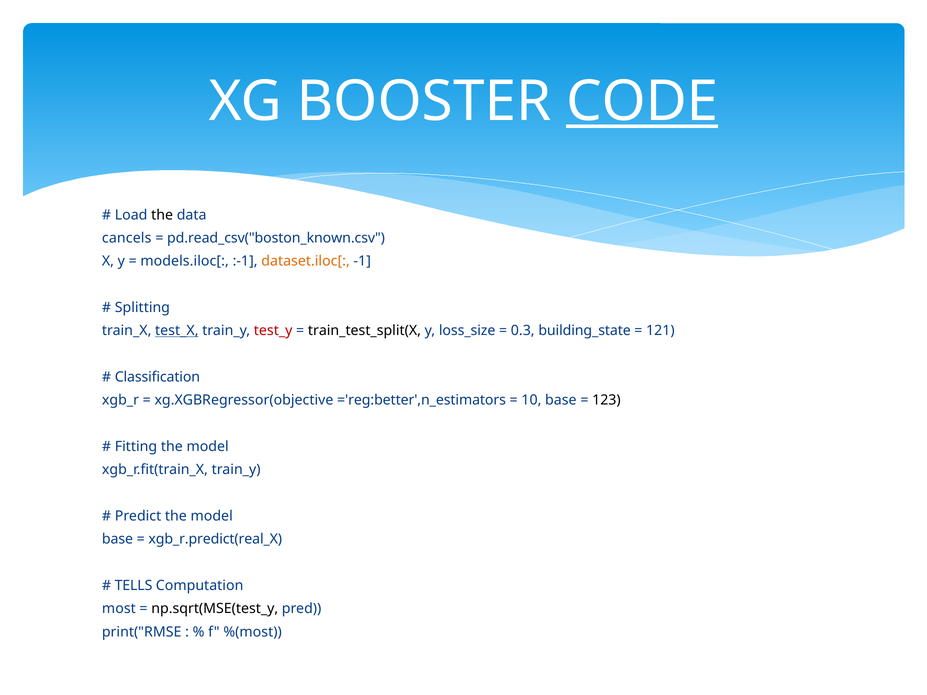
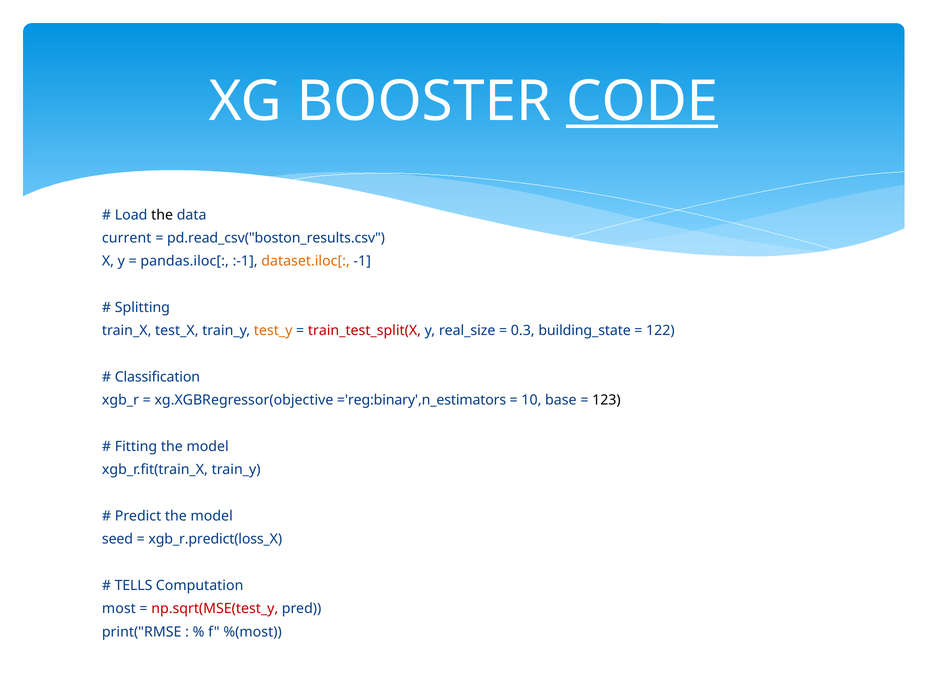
cancels: cancels -> current (127, 238)
pd.read_csv("boston_known.csv: pd.read_csv("boston_known.csv -> pd.read_csv("boston_results.csv (276, 238)
models.iloc[: models.iloc[ -> pandas.iloc[ (185, 261)
test_X underline: present -> none (177, 331)
test_y colour: red -> orange (273, 331)
train_test_split(X colour: black -> red (364, 331)
loss_size: loss_size -> real_size (467, 331)
121: 121 -> 122 (660, 331)
='reg:better',n_estimators: ='reg:better',n_estimators -> ='reg:binary',n_estimators (422, 400)
base: base -> seed (118, 539)
xgb_r.predict(real_X: xgb_r.predict(real_X -> xgb_r.predict(loss_X (215, 539)
np.sqrt(MSE(test_y colour: black -> red (215, 609)
